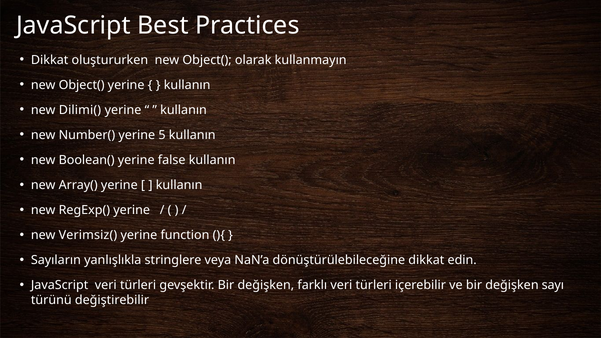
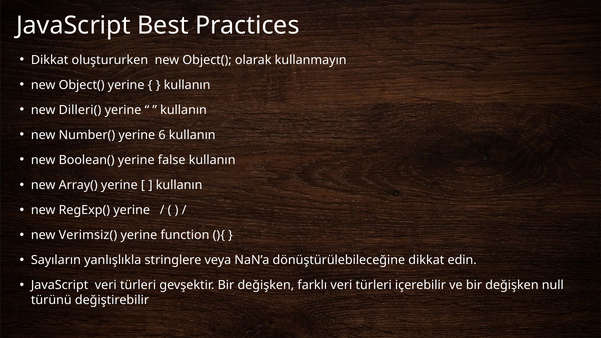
Dilimi(: Dilimi( -> Dilleri( (80, 110)
5: 5 -> 6 (162, 135)
sayı: sayı -> null (553, 285)
